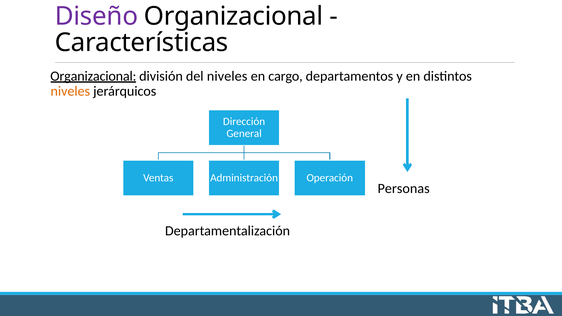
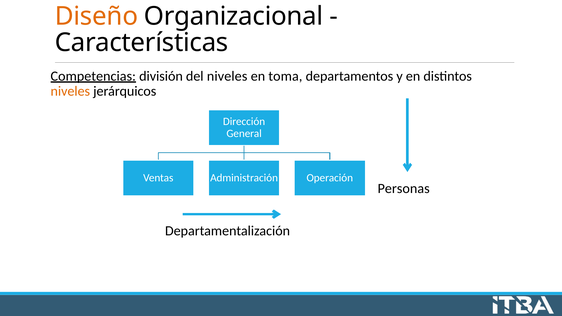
Diseño colour: purple -> orange (96, 16)
Organizacional: Organizacional -> Competencias (93, 76)
cargo: cargo -> toma (285, 76)
